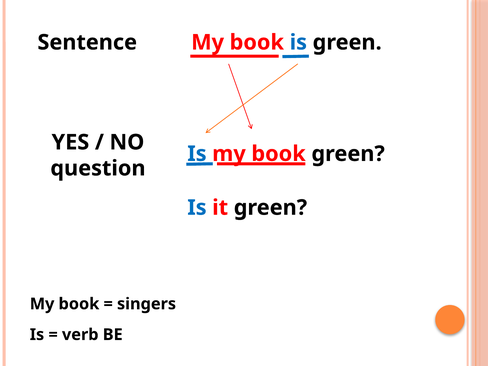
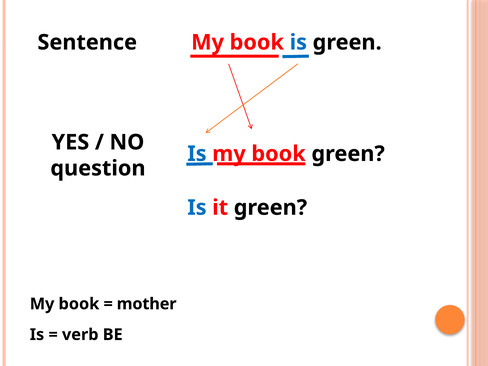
singers: singers -> mother (147, 304)
